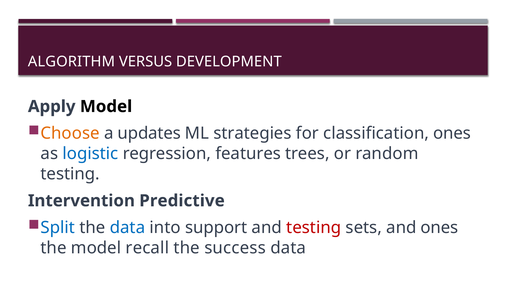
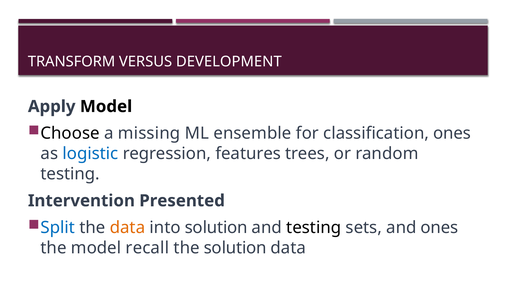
ALGORITHM: ALGORITHM -> TRANSFORM (72, 61)
Choose colour: orange -> black (70, 133)
updates: updates -> missing (149, 133)
strategies: strategies -> ensemble (252, 133)
Predictive: Predictive -> Presented (182, 200)
data colour: blue -> orange (128, 227)
into support: support -> solution (216, 227)
testing colour: red -> black (314, 227)
the success: success -> solution (235, 248)
